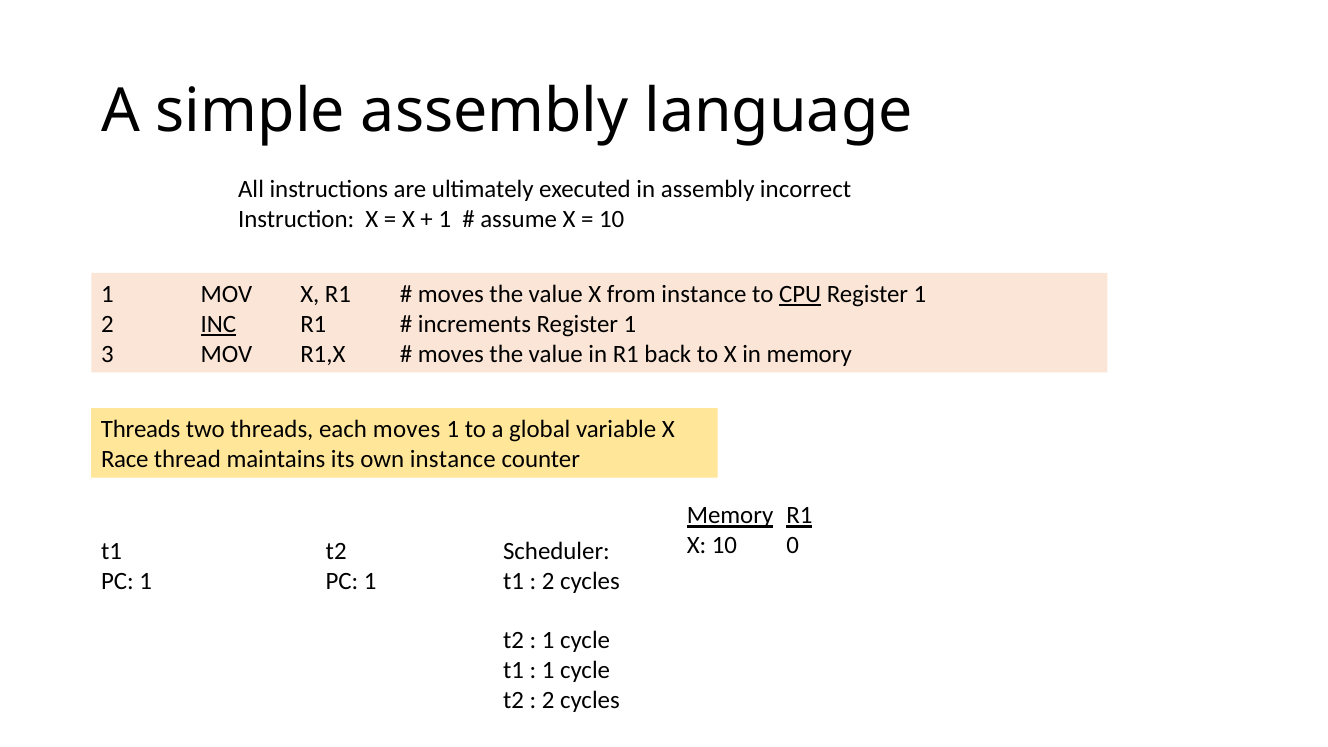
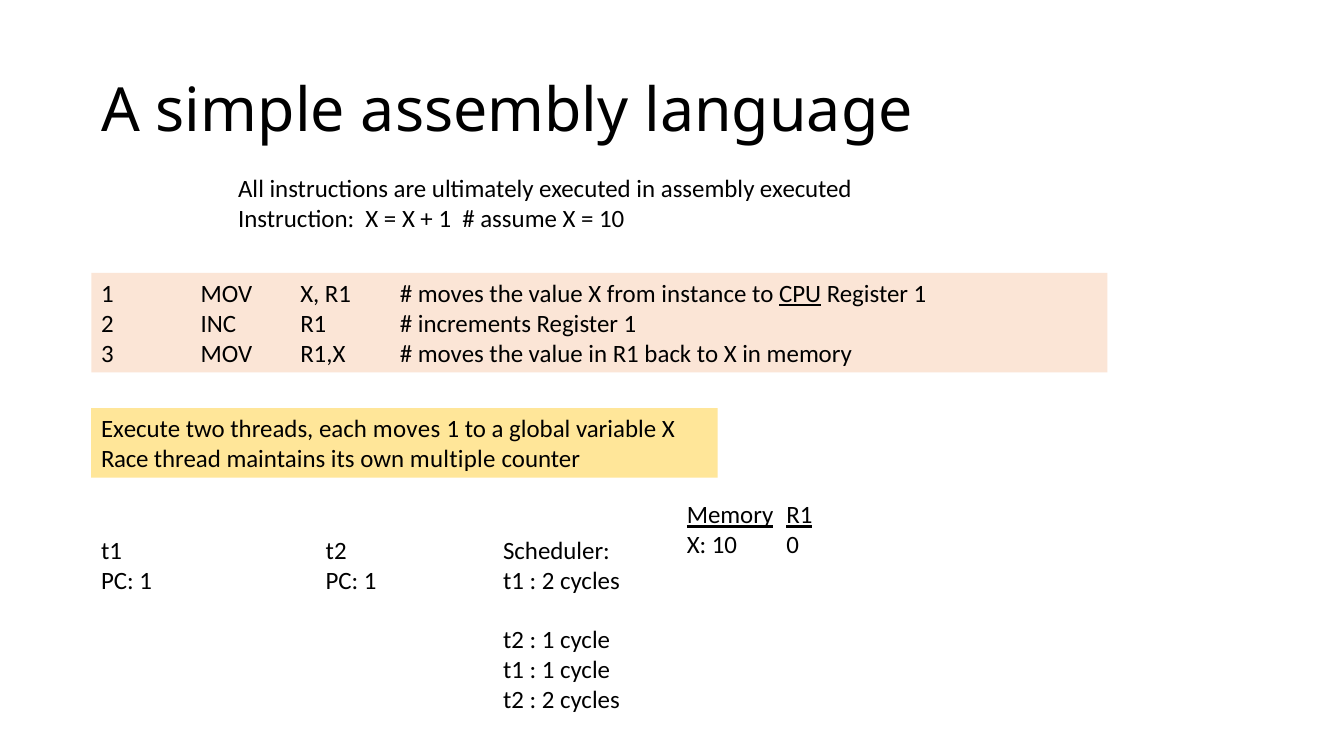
assembly incorrect: incorrect -> executed (806, 189)
INC underline: present -> none (218, 324)
Threads: Threads -> Execute (141, 430)
own instance: instance -> multiple (453, 460)
